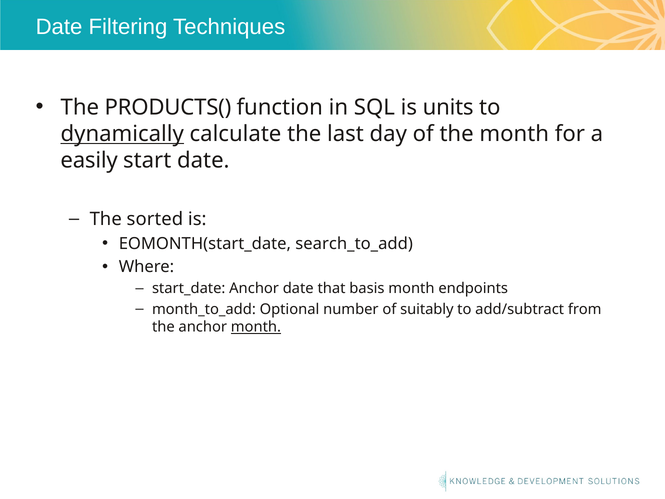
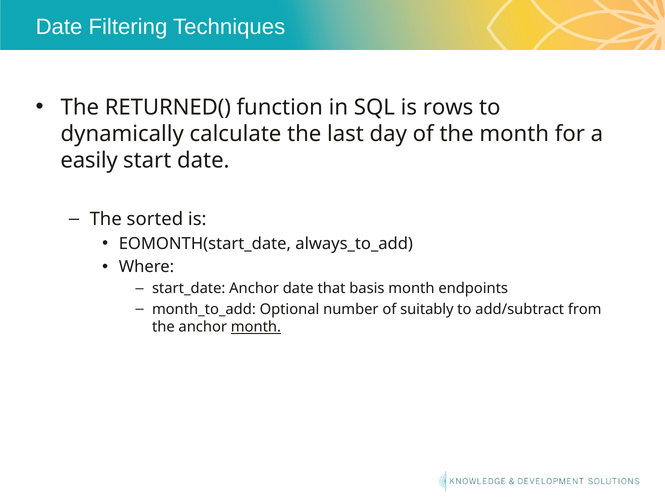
PRODUCTS(: PRODUCTS( -> RETURNED( (168, 107)
units: units -> rows (448, 107)
dynamically underline: present -> none (122, 134)
search_to_add: search_to_add -> always_to_add (354, 244)
